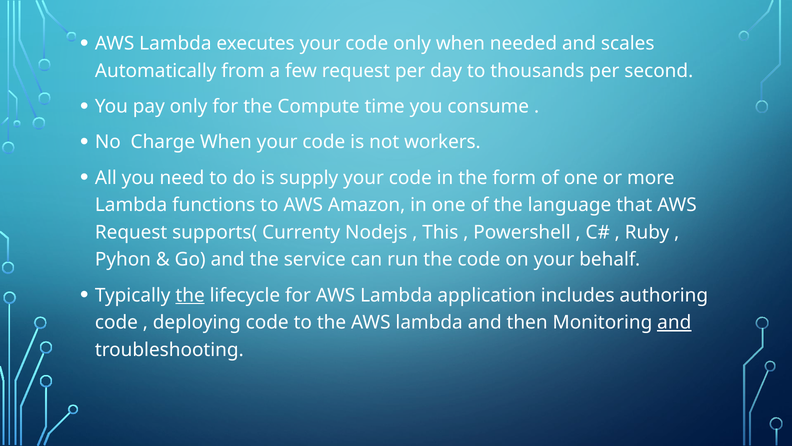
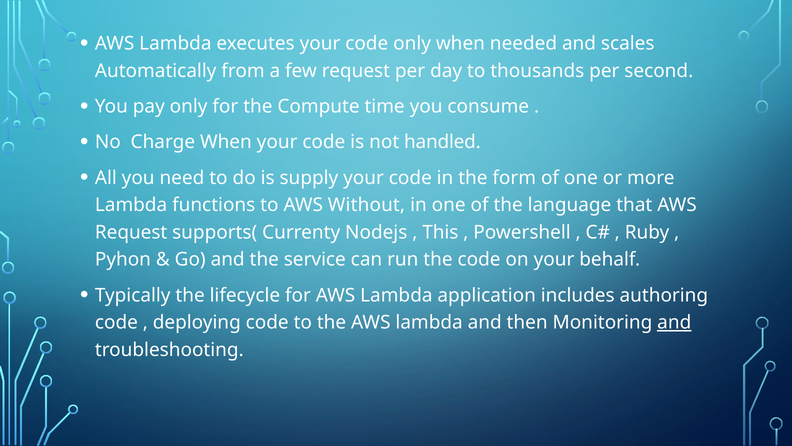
workers: workers -> handled (442, 142)
Amazon: Amazon -> Without (366, 205)
the underline: present -> none (190, 295)
